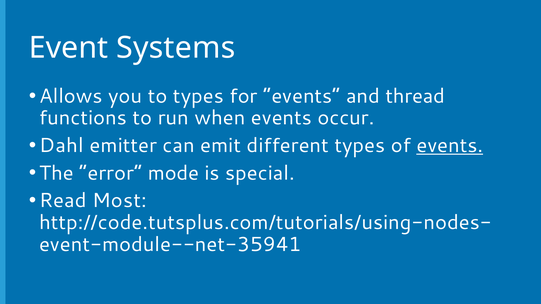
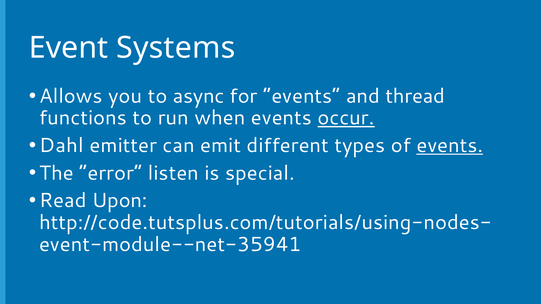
to types: types -> async (199, 96)
occur underline: none -> present (346, 118)
mode: mode -> listen (173, 173)
Most: Most -> Upon (120, 201)
